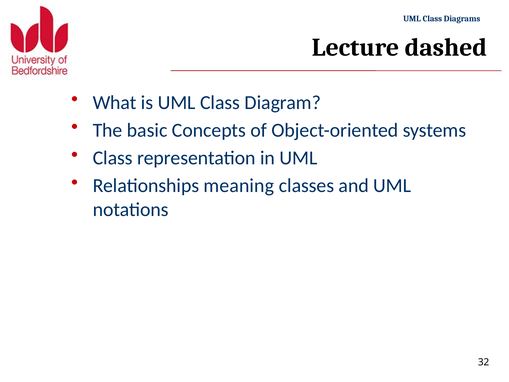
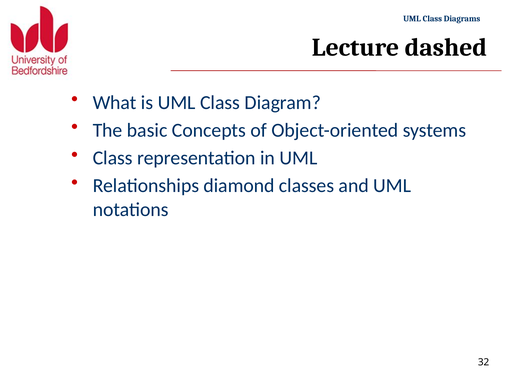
meaning: meaning -> diamond (239, 186)
